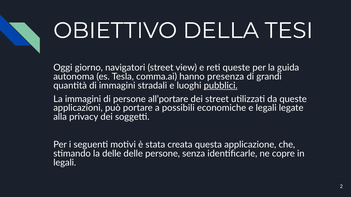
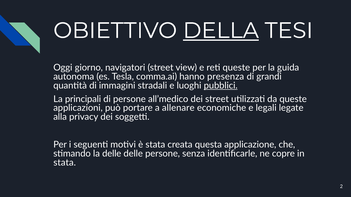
DELLA underline: none -> present (221, 31)
La immagini: immagini -> principali (83, 99)
all’portare: all’portare -> all’medico (168, 99)
possibili: possibili -> allenare (178, 108)
legali: legali -> stata (65, 163)
